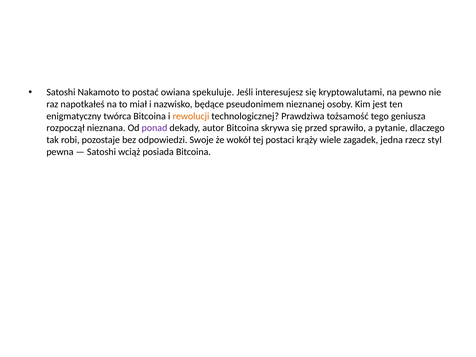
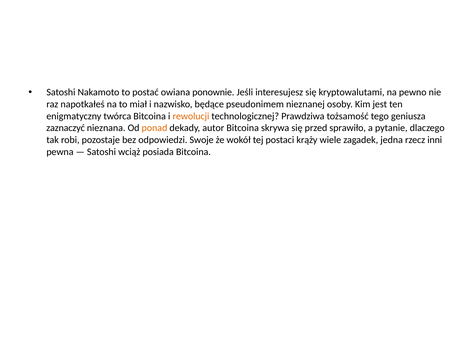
spekuluje: spekuluje -> ponownie (213, 92)
rozpoczął: rozpoczął -> zaznaczyć (66, 128)
ponad colour: purple -> orange (154, 128)
styl: styl -> inni (435, 140)
